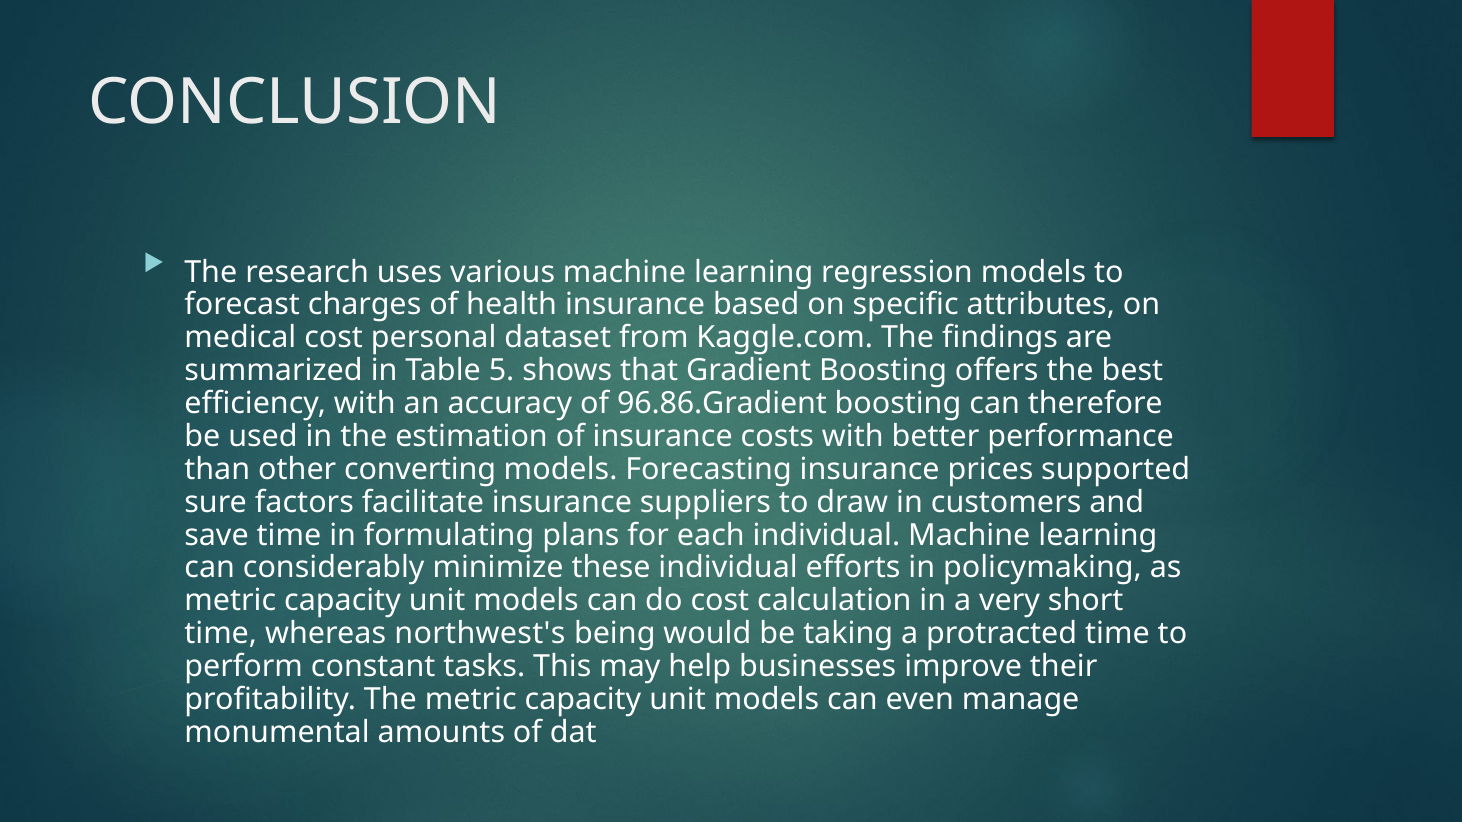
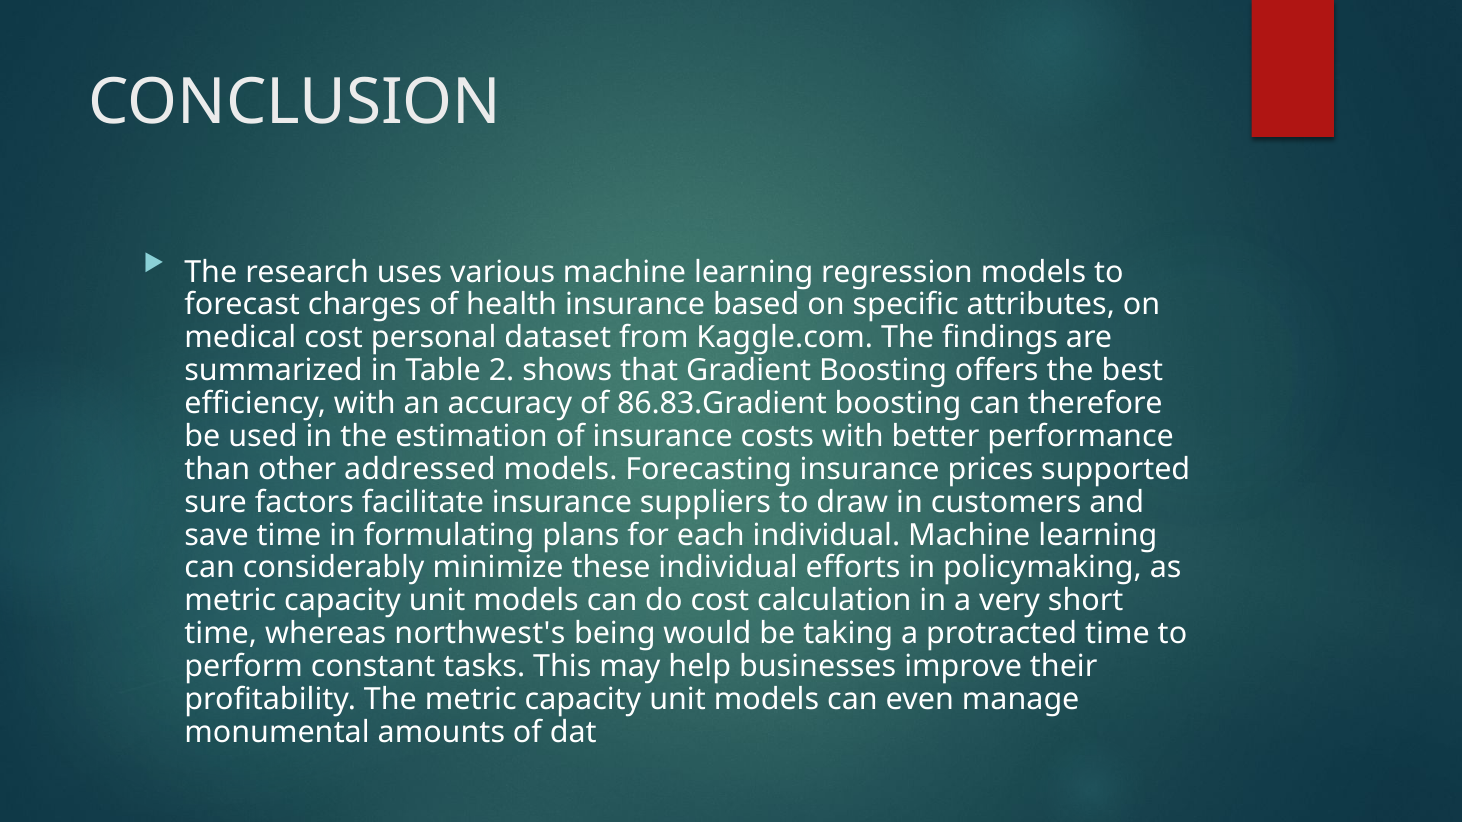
5: 5 -> 2 (502, 371)
96.86.Gradient: 96.86.Gradient -> 86.83.Gradient (722, 404)
converting: converting -> addressed (420, 469)
